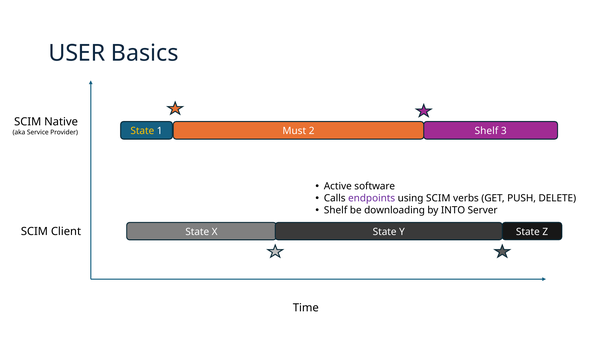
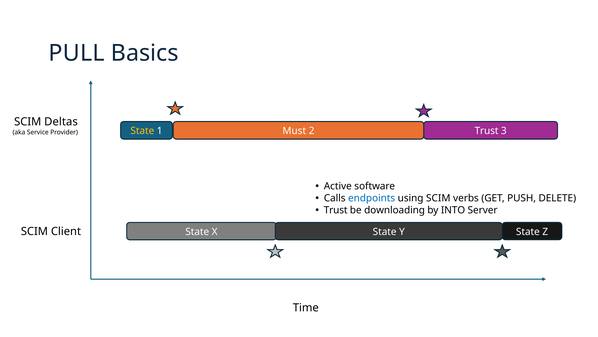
USER: USER -> PULL (77, 53)
Native: Native -> Deltas (61, 122)
2 Shelf: Shelf -> Trust (487, 131)
endpoints colour: purple -> blue (372, 198)
Shelf: Shelf -> Trust (336, 210)
